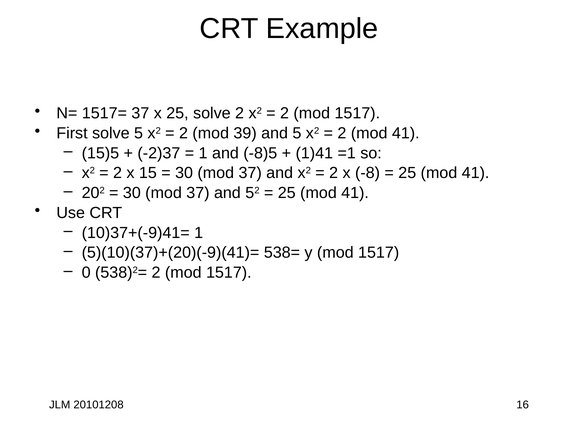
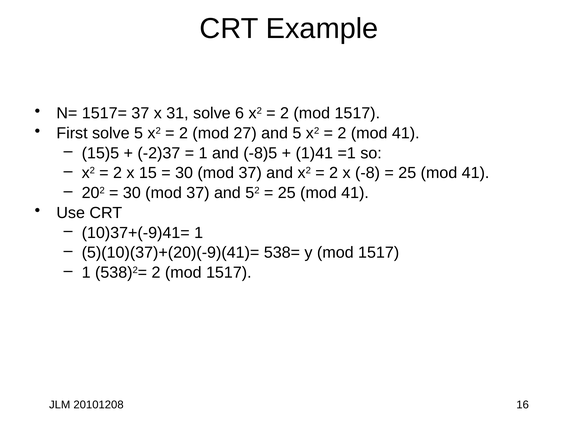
x 25: 25 -> 31 (177, 113)
solve 2: 2 -> 6 (240, 113)
39: 39 -> 27 (245, 133)
0: 0 -> 1 (86, 273)
